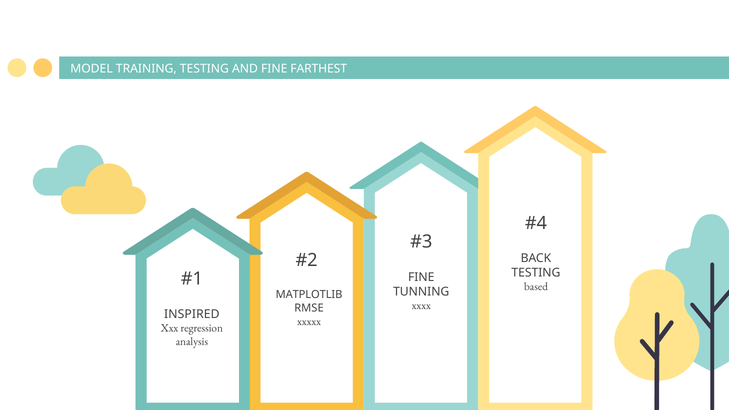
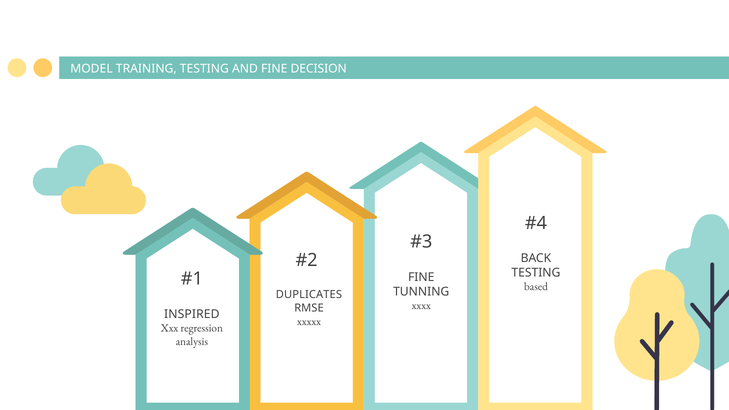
FARTHEST: FARTHEST -> DECISION (319, 69)
MATPLOTLIB: MATPLOTLIB -> DUPLICATES (309, 295)
